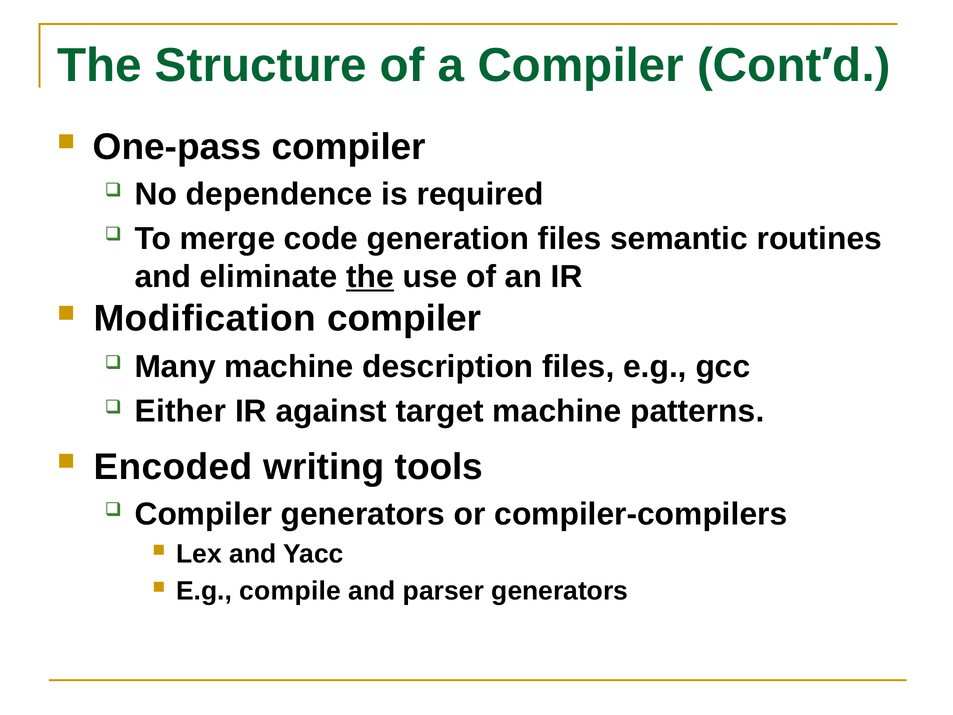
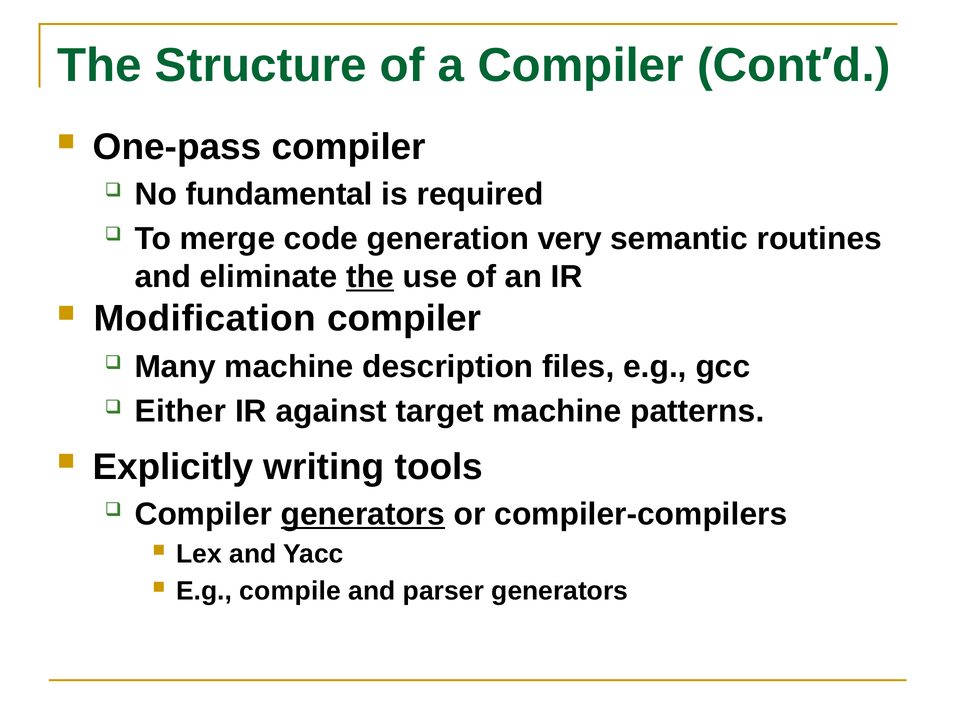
dependence: dependence -> fundamental (279, 194)
generation files: files -> very (570, 239)
Encoded: Encoded -> Explicitly (173, 467)
generators underline: none -> present (363, 514)
